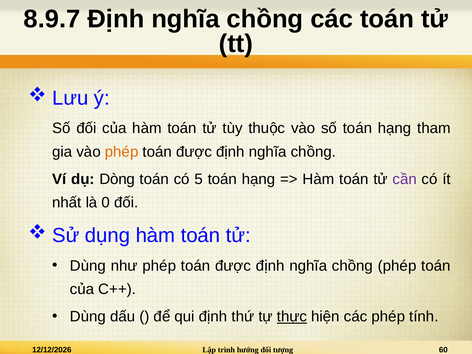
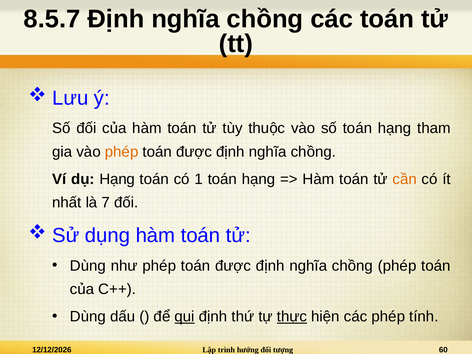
8.9.7: 8.9.7 -> 8.5.7 (52, 19)
dụ Dòng: Dòng -> Hạng (117, 179)
5: 5 -> 1 (199, 179)
cần colour: purple -> orange (405, 179)
0: 0 -> 7 (106, 203)
qui underline: none -> present (185, 317)
